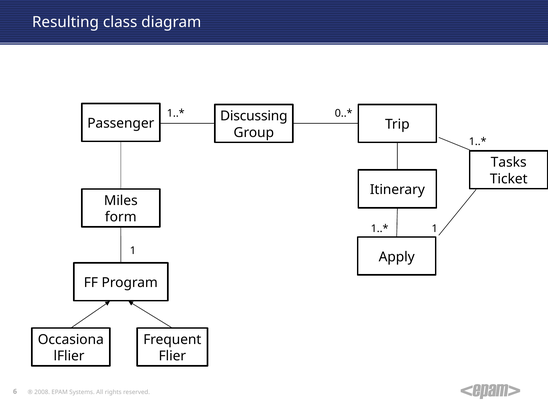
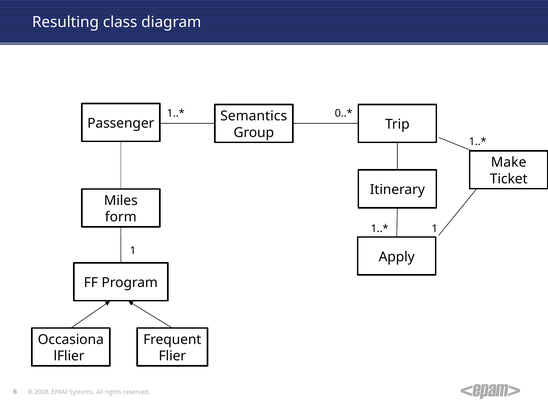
Discussing: Discussing -> Semantics (254, 116)
Tasks: Tasks -> Make (509, 162)
